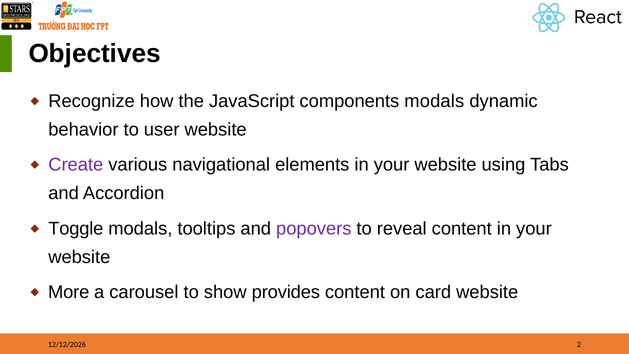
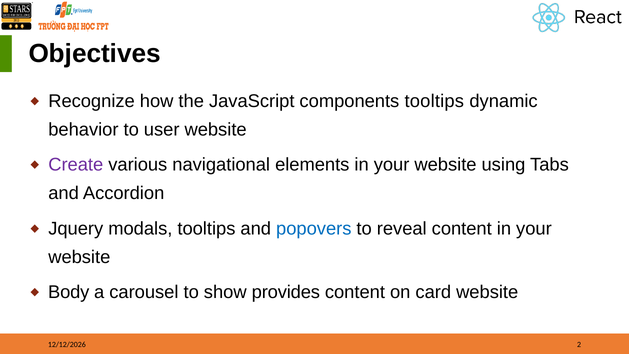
components modals: modals -> tooltips (434, 101)
Toggle: Toggle -> Jquery (76, 228)
popovers colour: purple -> blue (314, 228)
More: More -> Body (69, 292)
